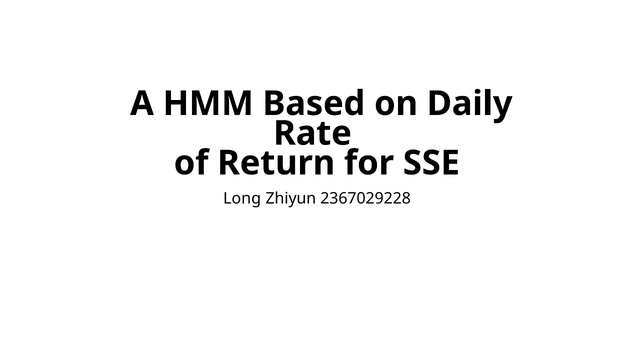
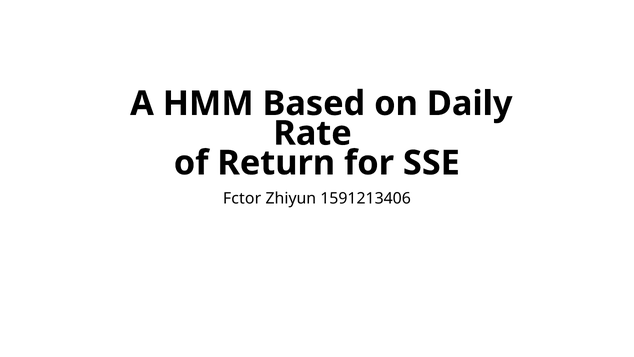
Long: Long -> Fctor (242, 198)
2367029228: 2367029228 -> 1591213406 (366, 198)
